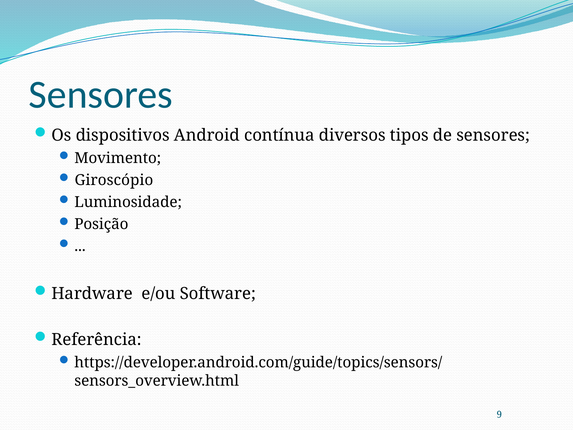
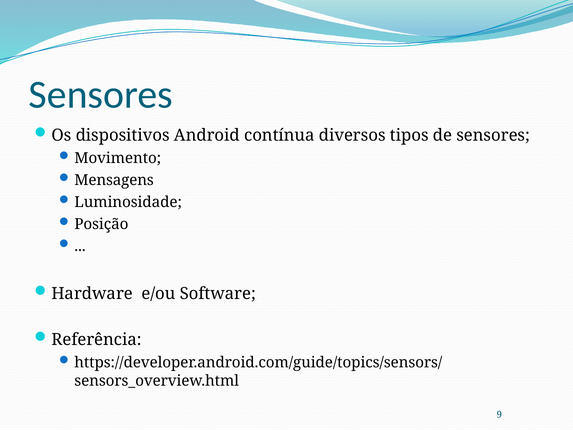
Giroscópio: Giroscópio -> Mensagens (114, 180)
